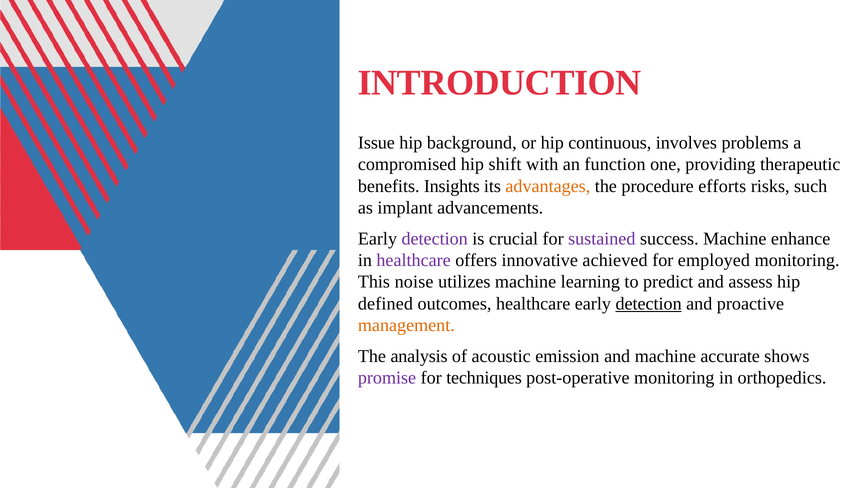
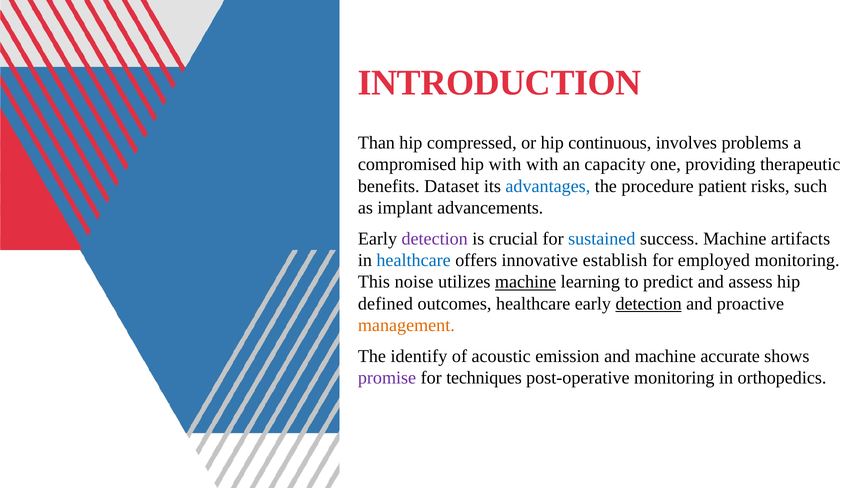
Issue: Issue -> Than (376, 143)
background: background -> compressed (472, 143)
hip shift: shift -> with (505, 164)
function: function -> capacity (615, 164)
Insights: Insights -> Dataset (452, 186)
advantages colour: orange -> blue (548, 186)
efforts: efforts -> patient (722, 186)
sustained colour: purple -> blue (602, 238)
enhance: enhance -> artifacts (801, 238)
healthcare colour: purple -> blue (414, 260)
achieved: achieved -> establish (615, 260)
machine underline: none -> present (526, 282)
analysis: analysis -> identify (419, 356)
